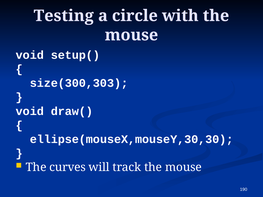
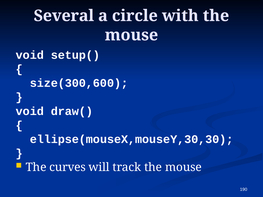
Testing: Testing -> Several (64, 16)
size(300,303: size(300,303 -> size(300,600 (79, 83)
